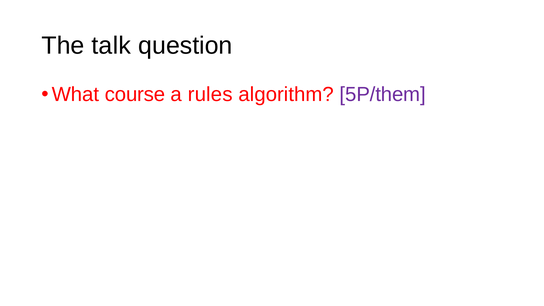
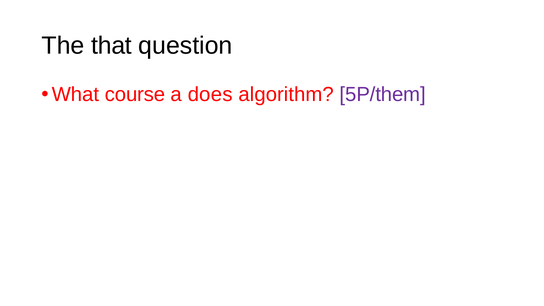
talk: talk -> that (111, 46)
rules: rules -> does (210, 94)
